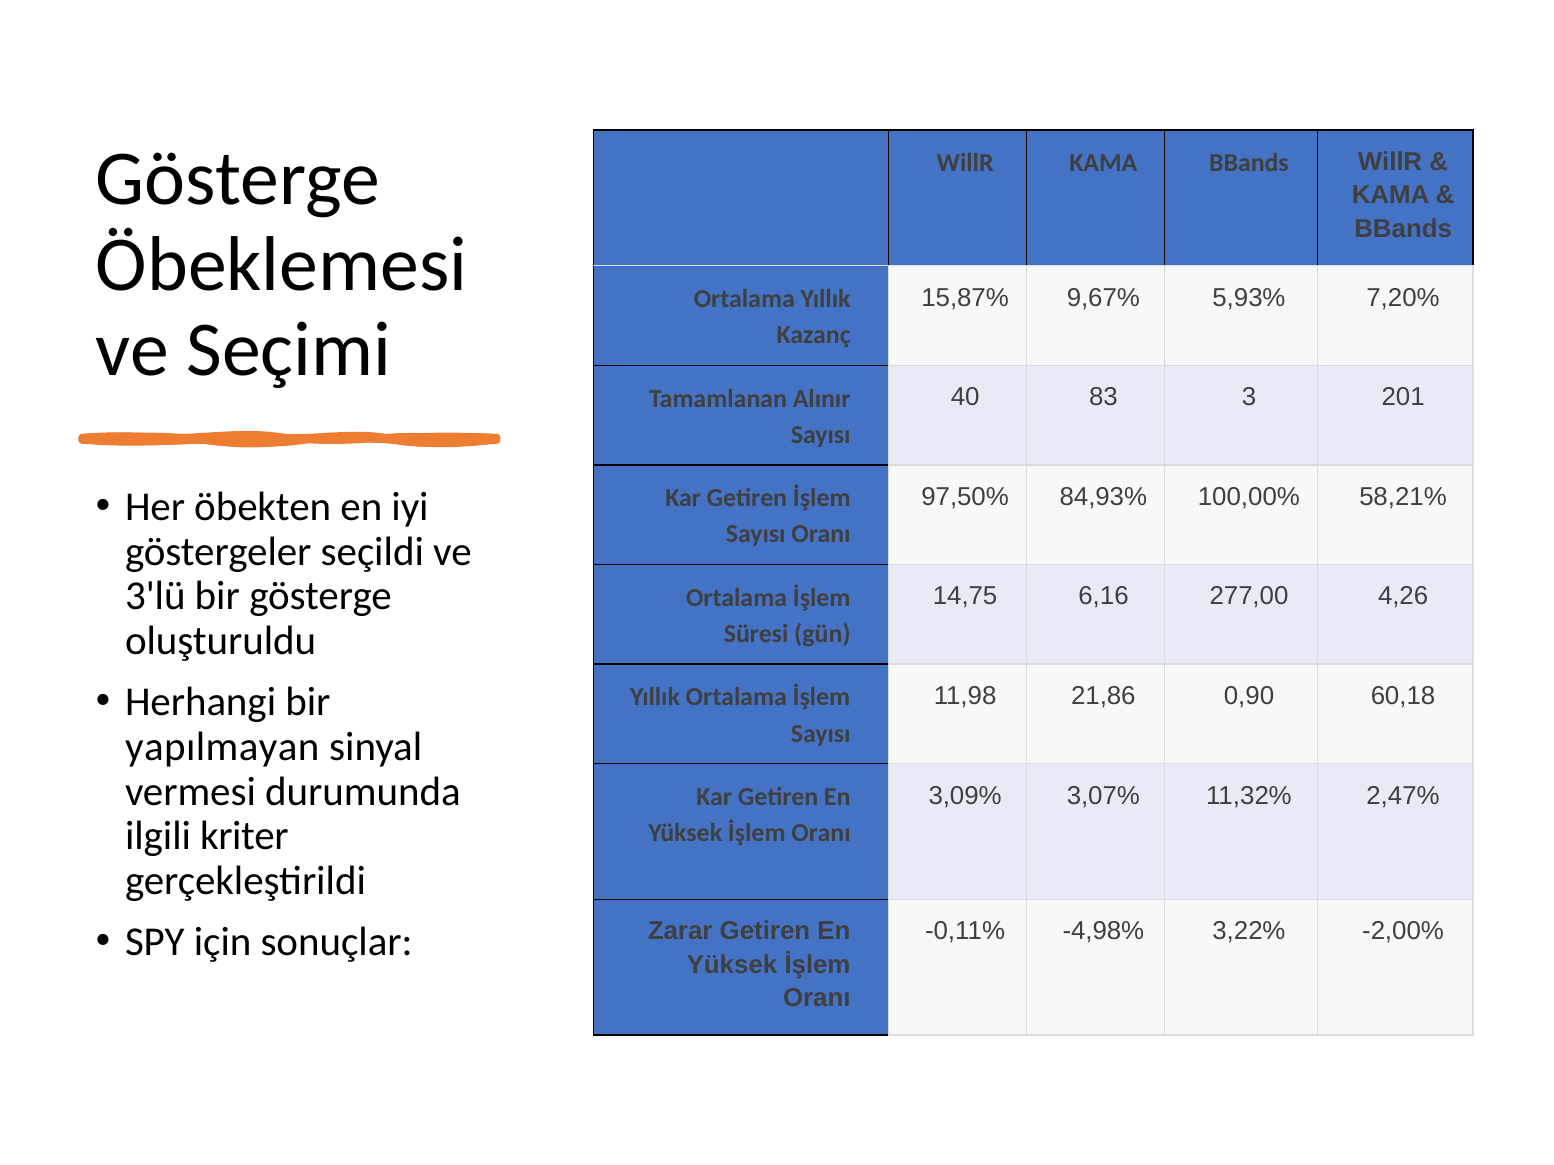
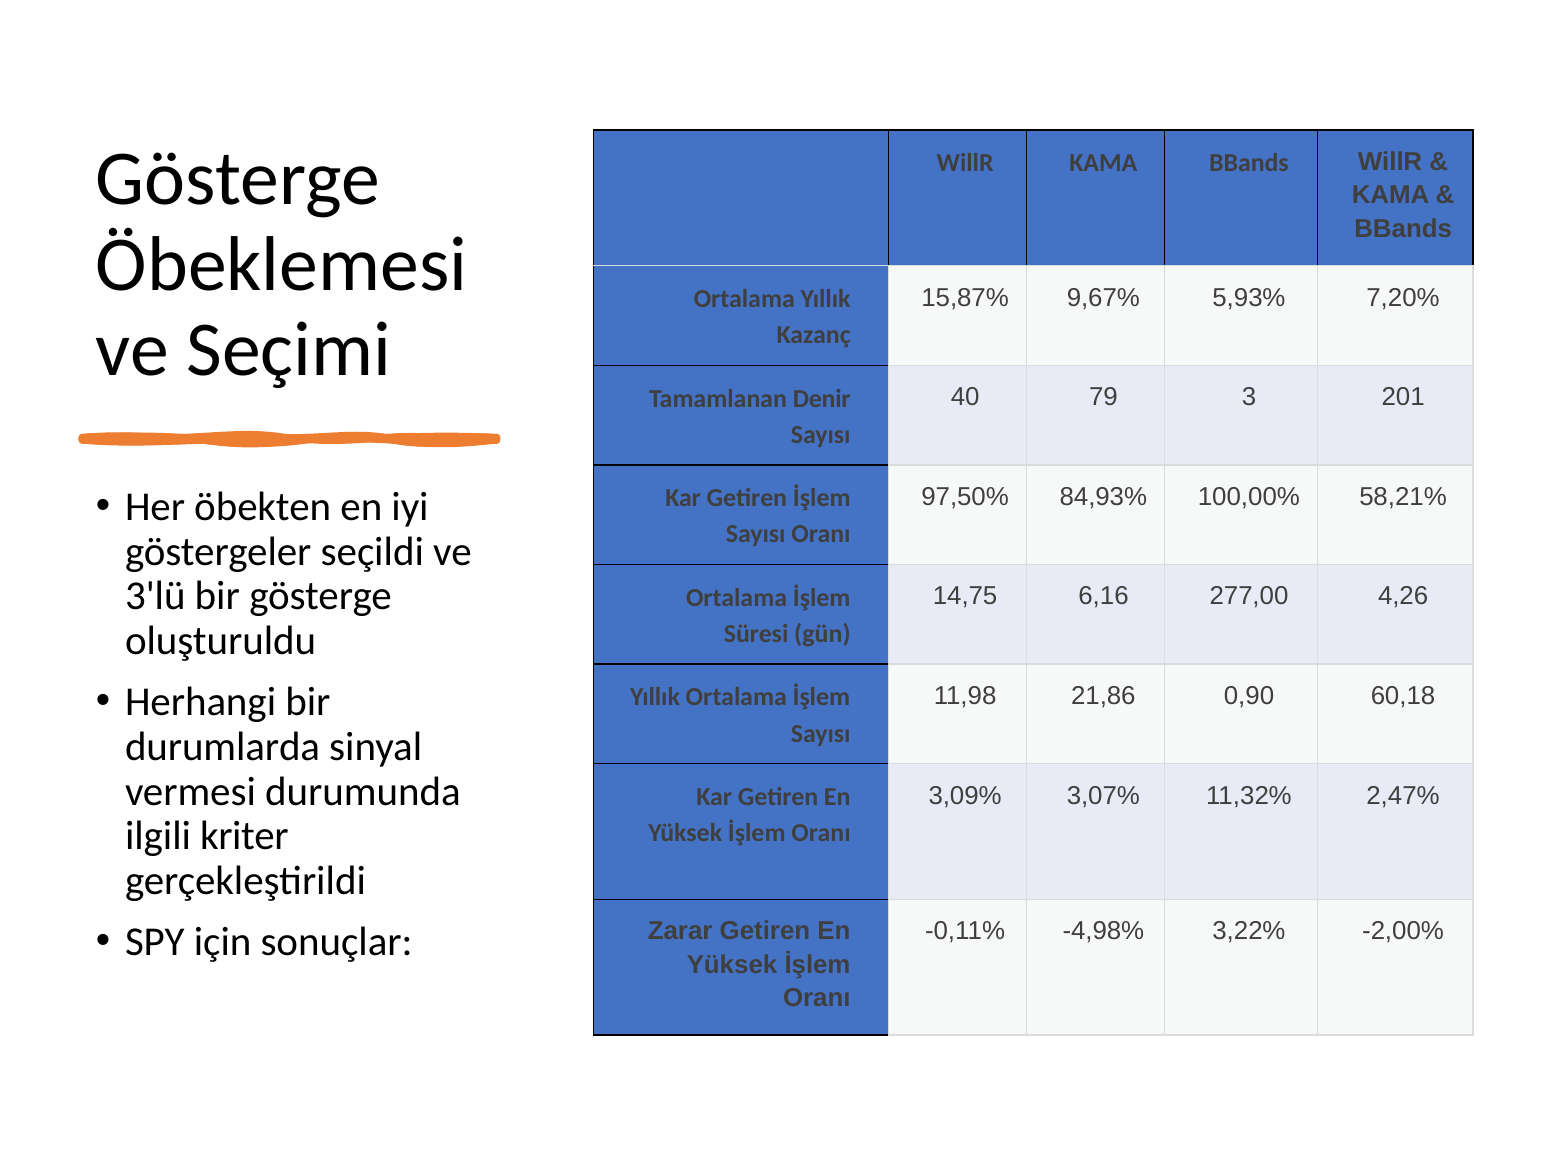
83: 83 -> 79 (1103, 397)
Alınır: Alınır -> Denir (822, 399)
yapılmayan: yapılmayan -> durumlarda (223, 747)
